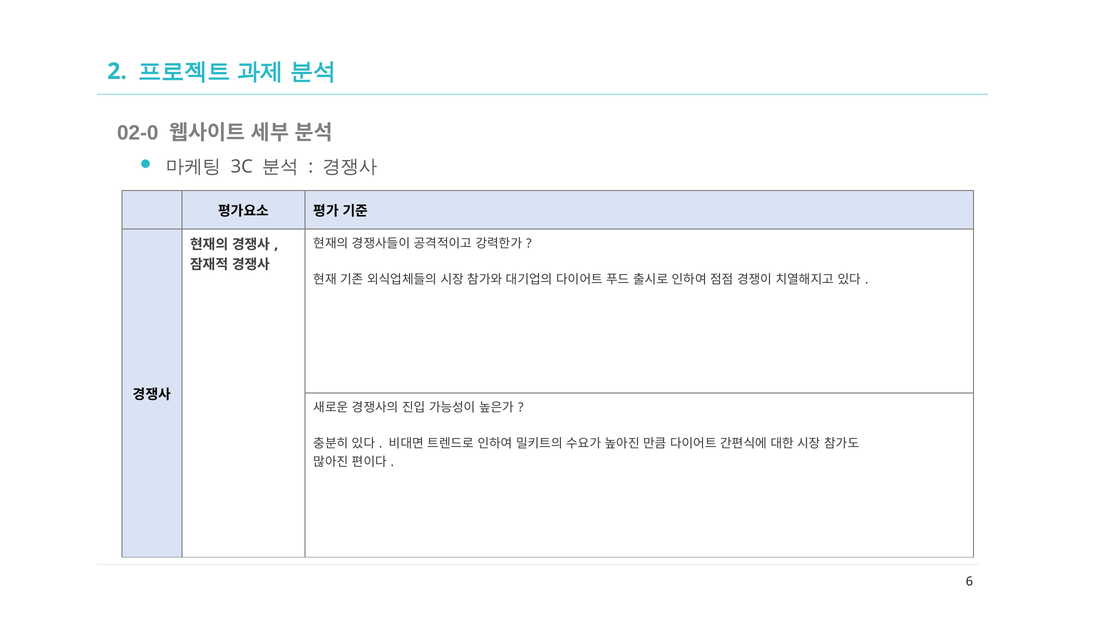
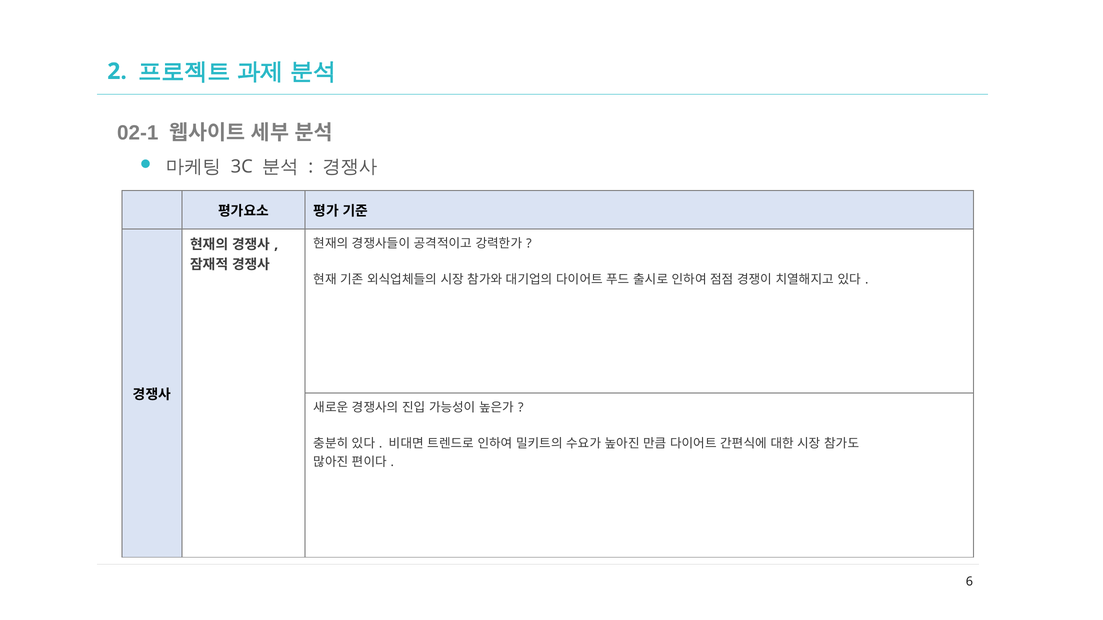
02-0: 02-0 -> 02-1 (138, 133)
